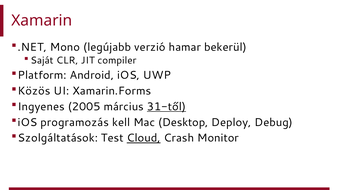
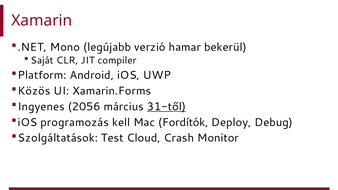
2005: 2005 -> 2056 (84, 107)
Desktop: Desktop -> Fordítók (183, 122)
Cloud underline: present -> none (144, 138)
